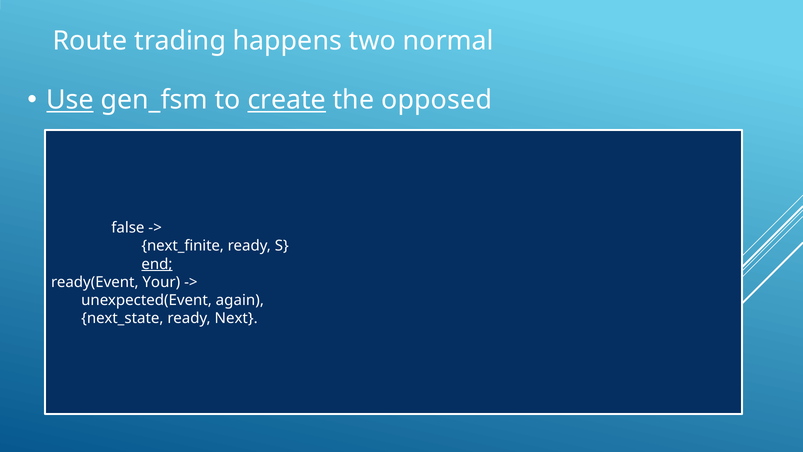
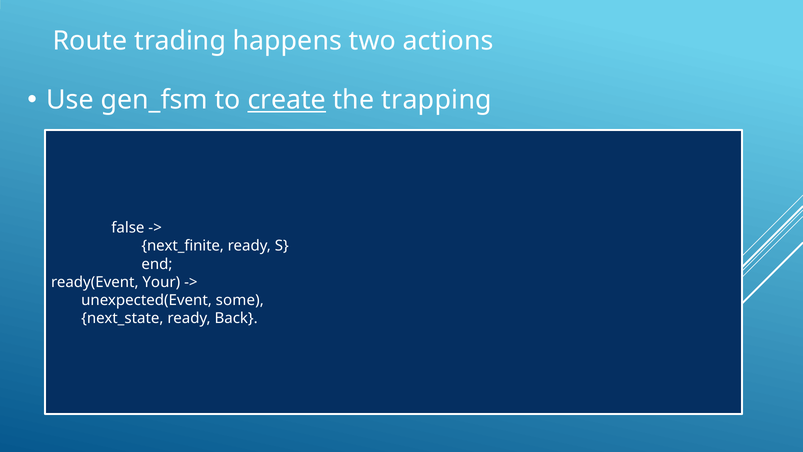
normal: normal -> actions (448, 41)
Use underline: present -> none (70, 100)
opposed: opposed -> trapping (437, 100)
end underline: present -> none (157, 264)
again: again -> some (240, 300)
Next: Next -> Back (236, 318)
